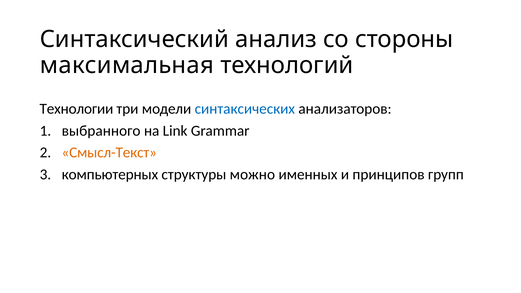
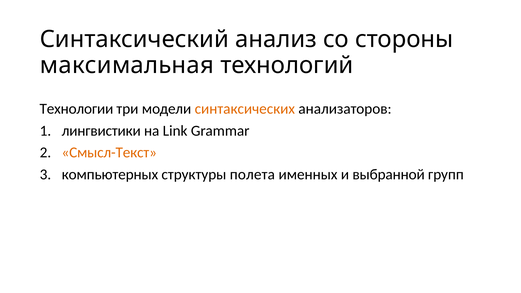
синтаксических colour: blue -> orange (245, 109)
выбранного: выбранного -> лингвистики (101, 131)
можно: можно -> полета (252, 174)
принципов: принципов -> выбранной (389, 174)
